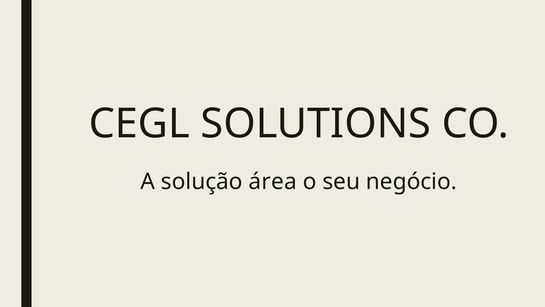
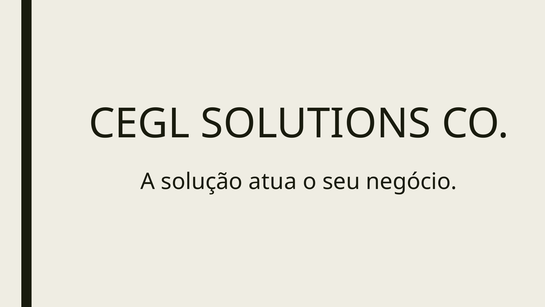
área: área -> atua (273, 181)
